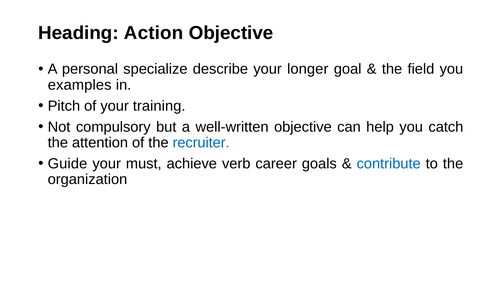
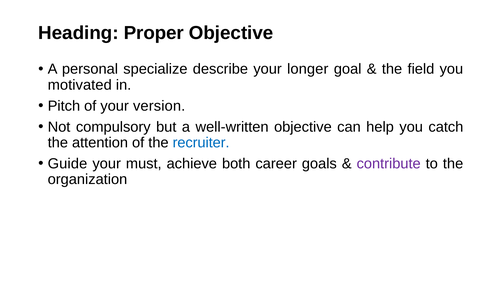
Action: Action -> Proper (154, 33)
examples: examples -> motivated (80, 85)
training: training -> version (159, 106)
verb: verb -> both (236, 164)
contribute colour: blue -> purple (389, 164)
